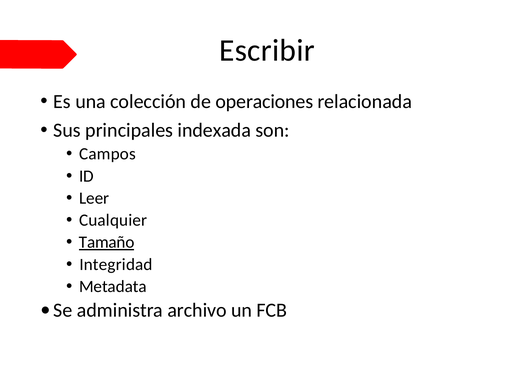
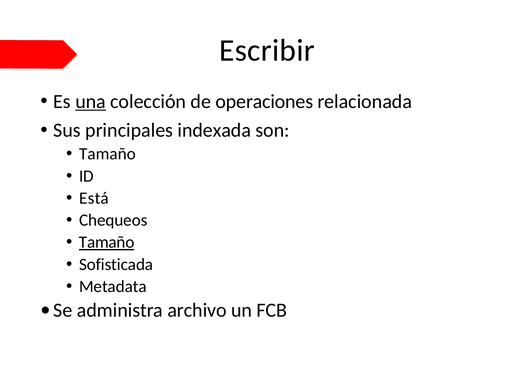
una underline: none -> present (91, 101)
Campos: Campos -> Tamaño (107, 154)
Leer: Leer -> Está (94, 198)
Cualquier: Cualquier -> Chequeos (113, 220)
Integridad: Integridad -> Sofisticada (116, 264)
